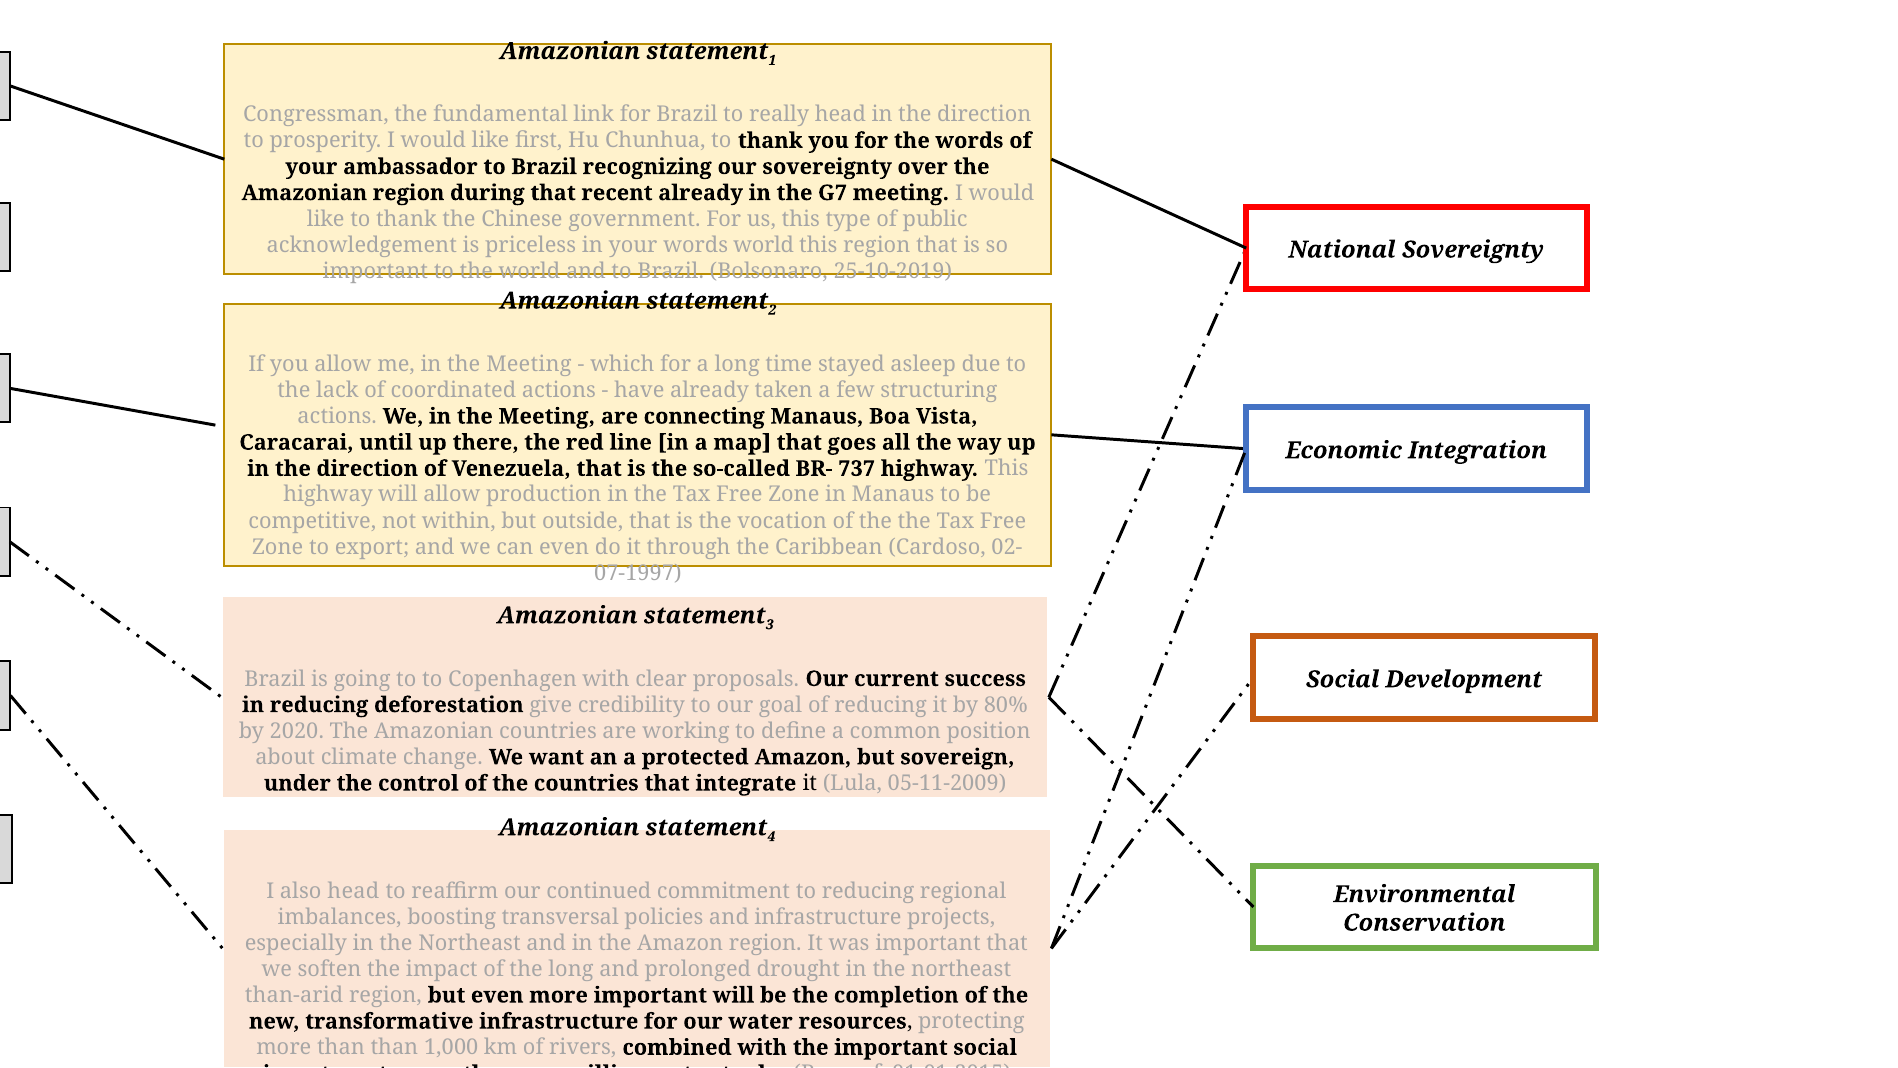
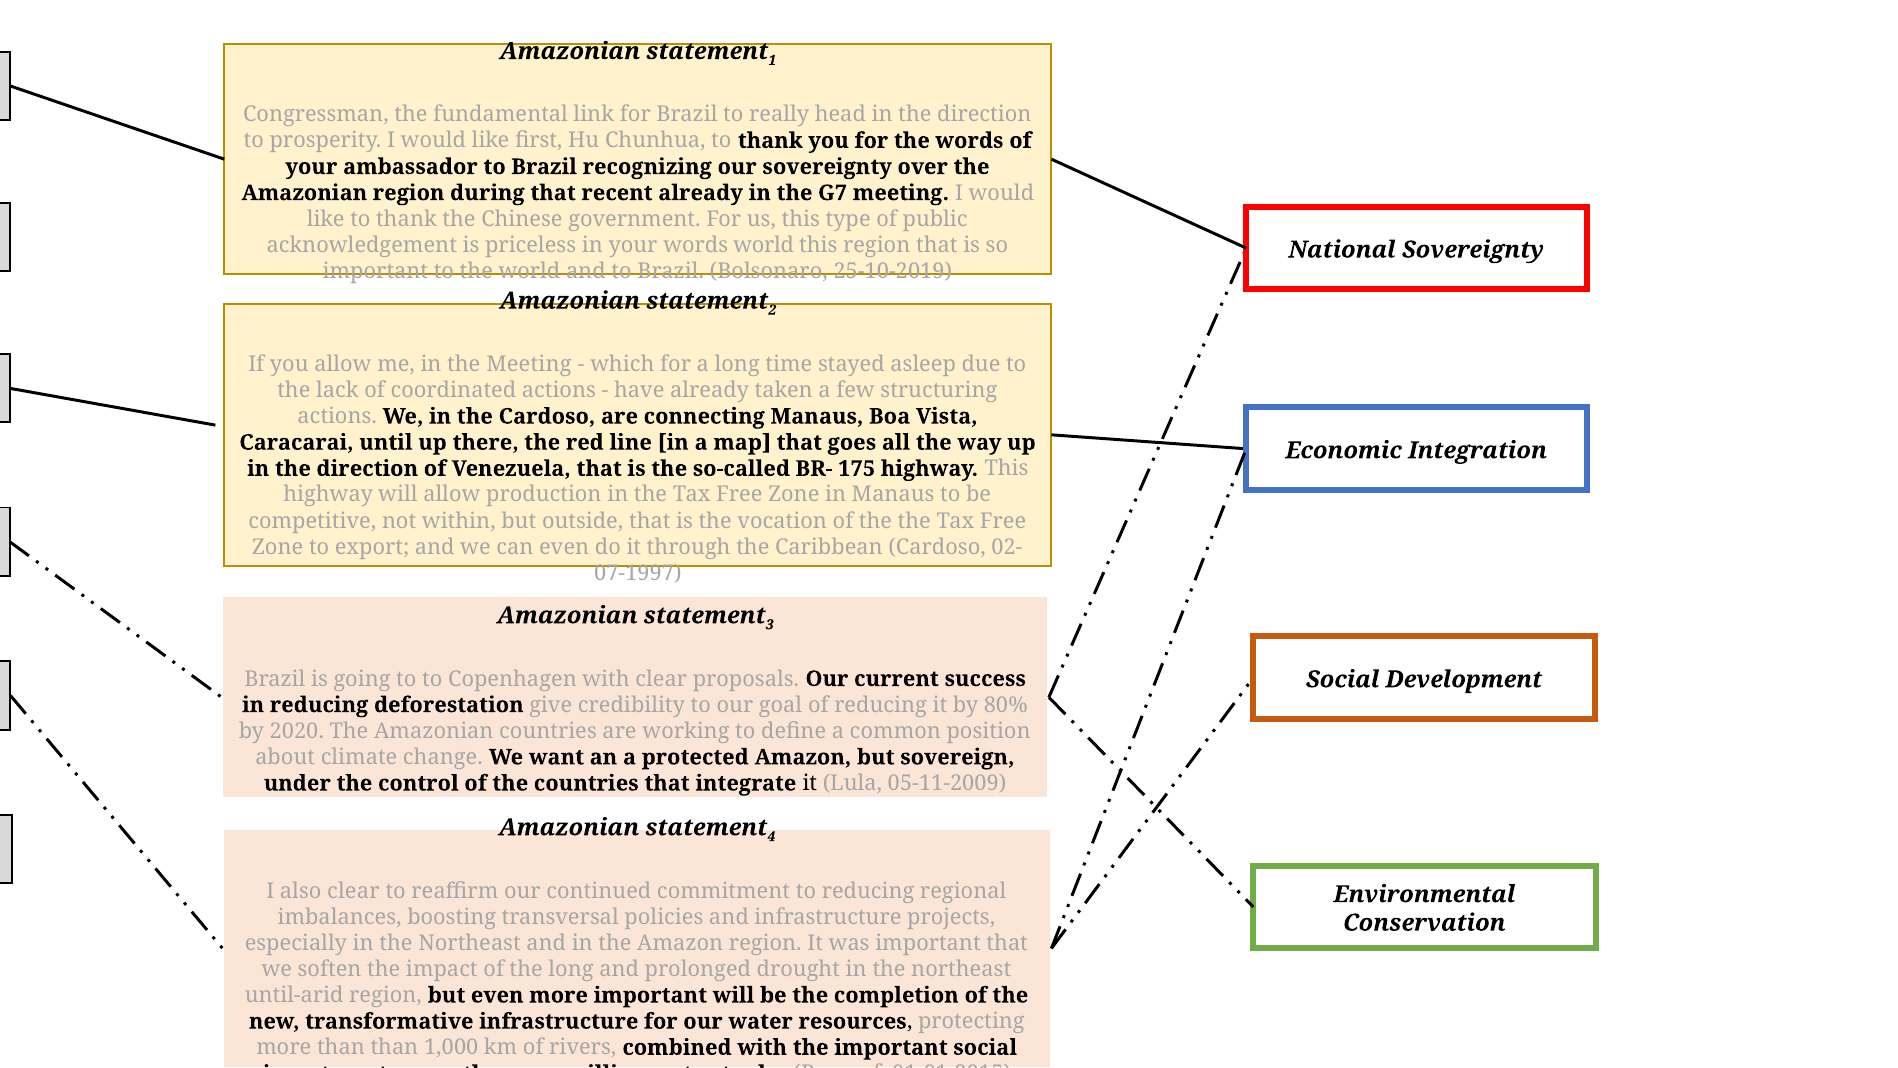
We in the Meeting: Meeting -> Cardoso (547, 416)
737: 737 -> 175 (857, 469)
also head: head -> clear (353, 891)
than-arid: than-arid -> until-arid (294, 995)
